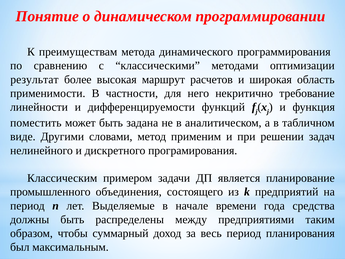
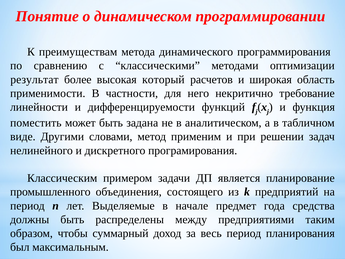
маршрут: маршрут -> который (163, 79)
времени: времени -> предмет (236, 206)
